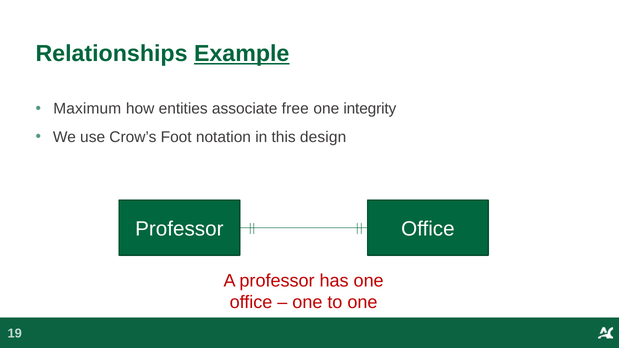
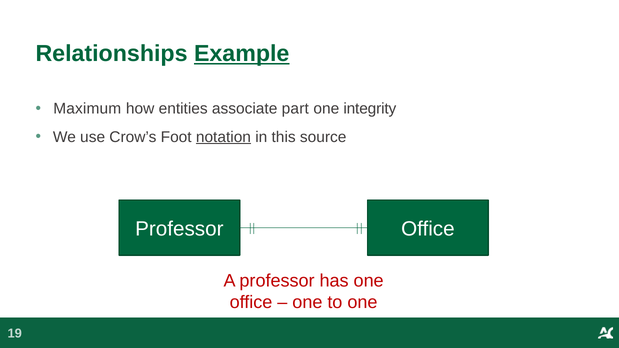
free: free -> part (295, 109)
notation underline: none -> present (223, 137)
design: design -> source (323, 137)
